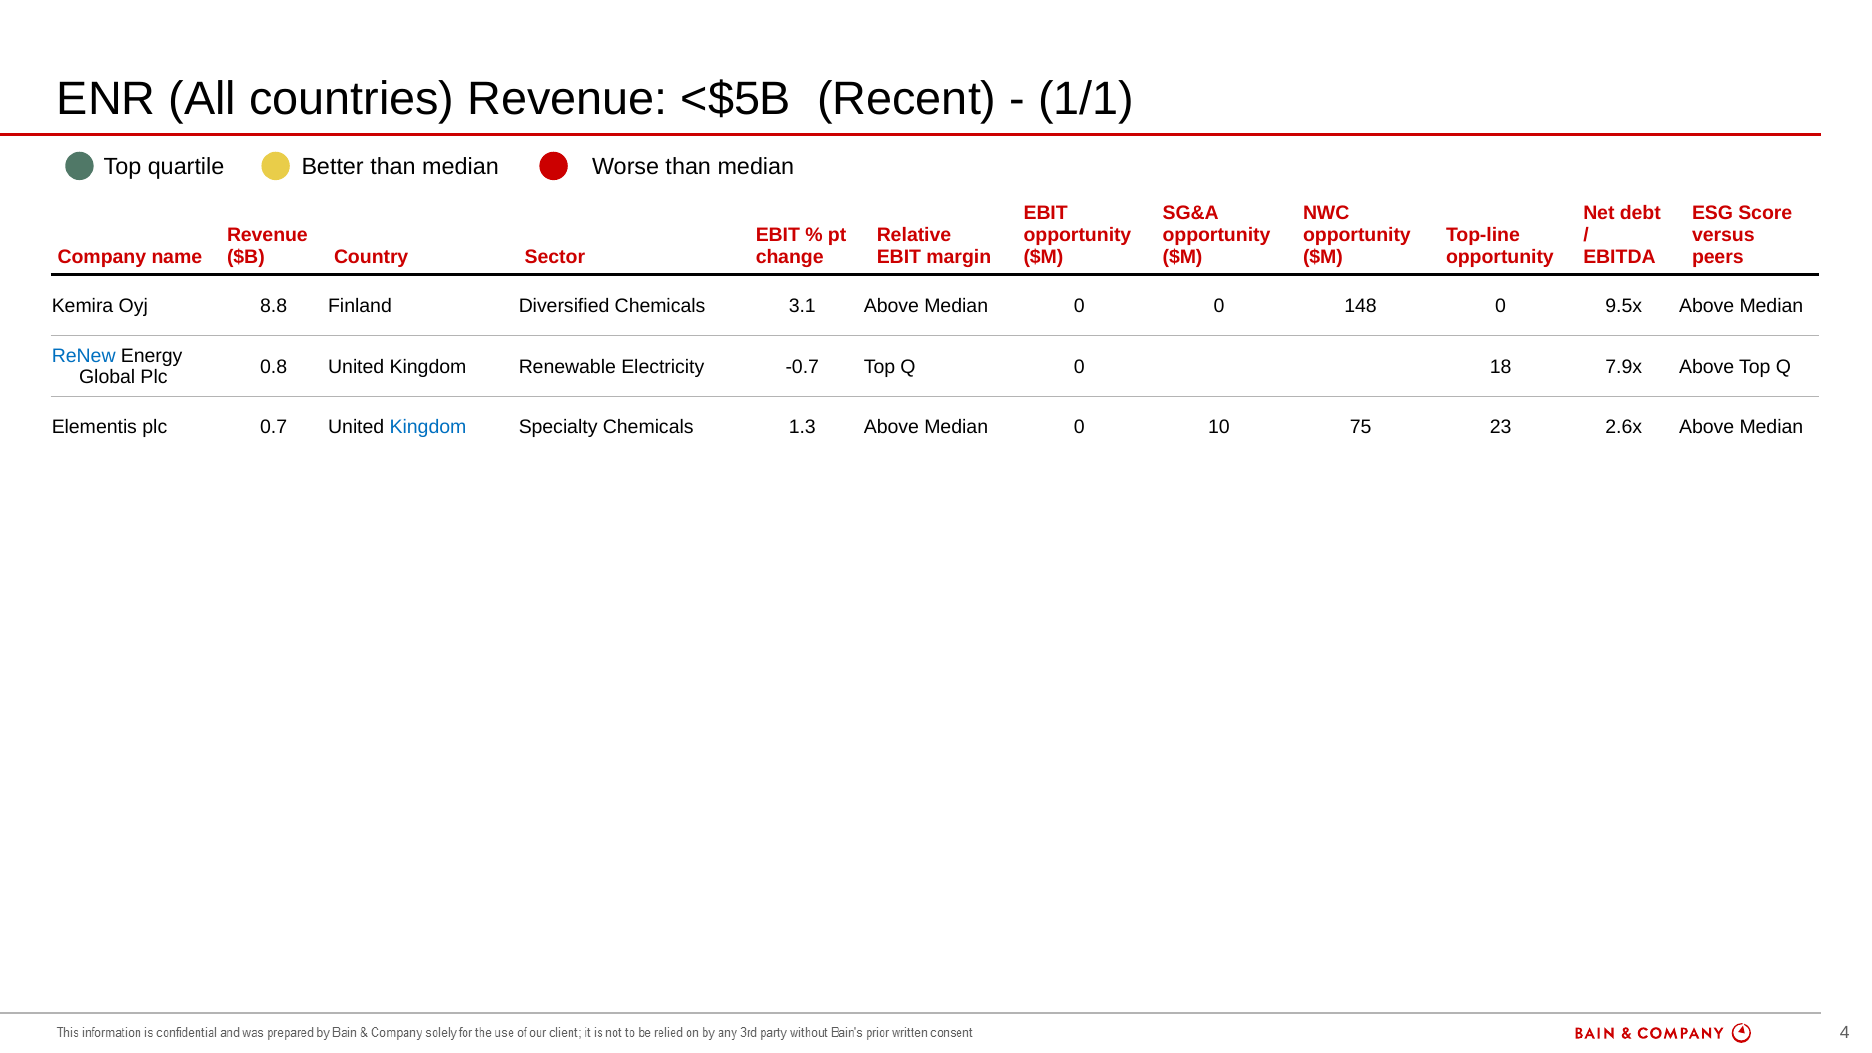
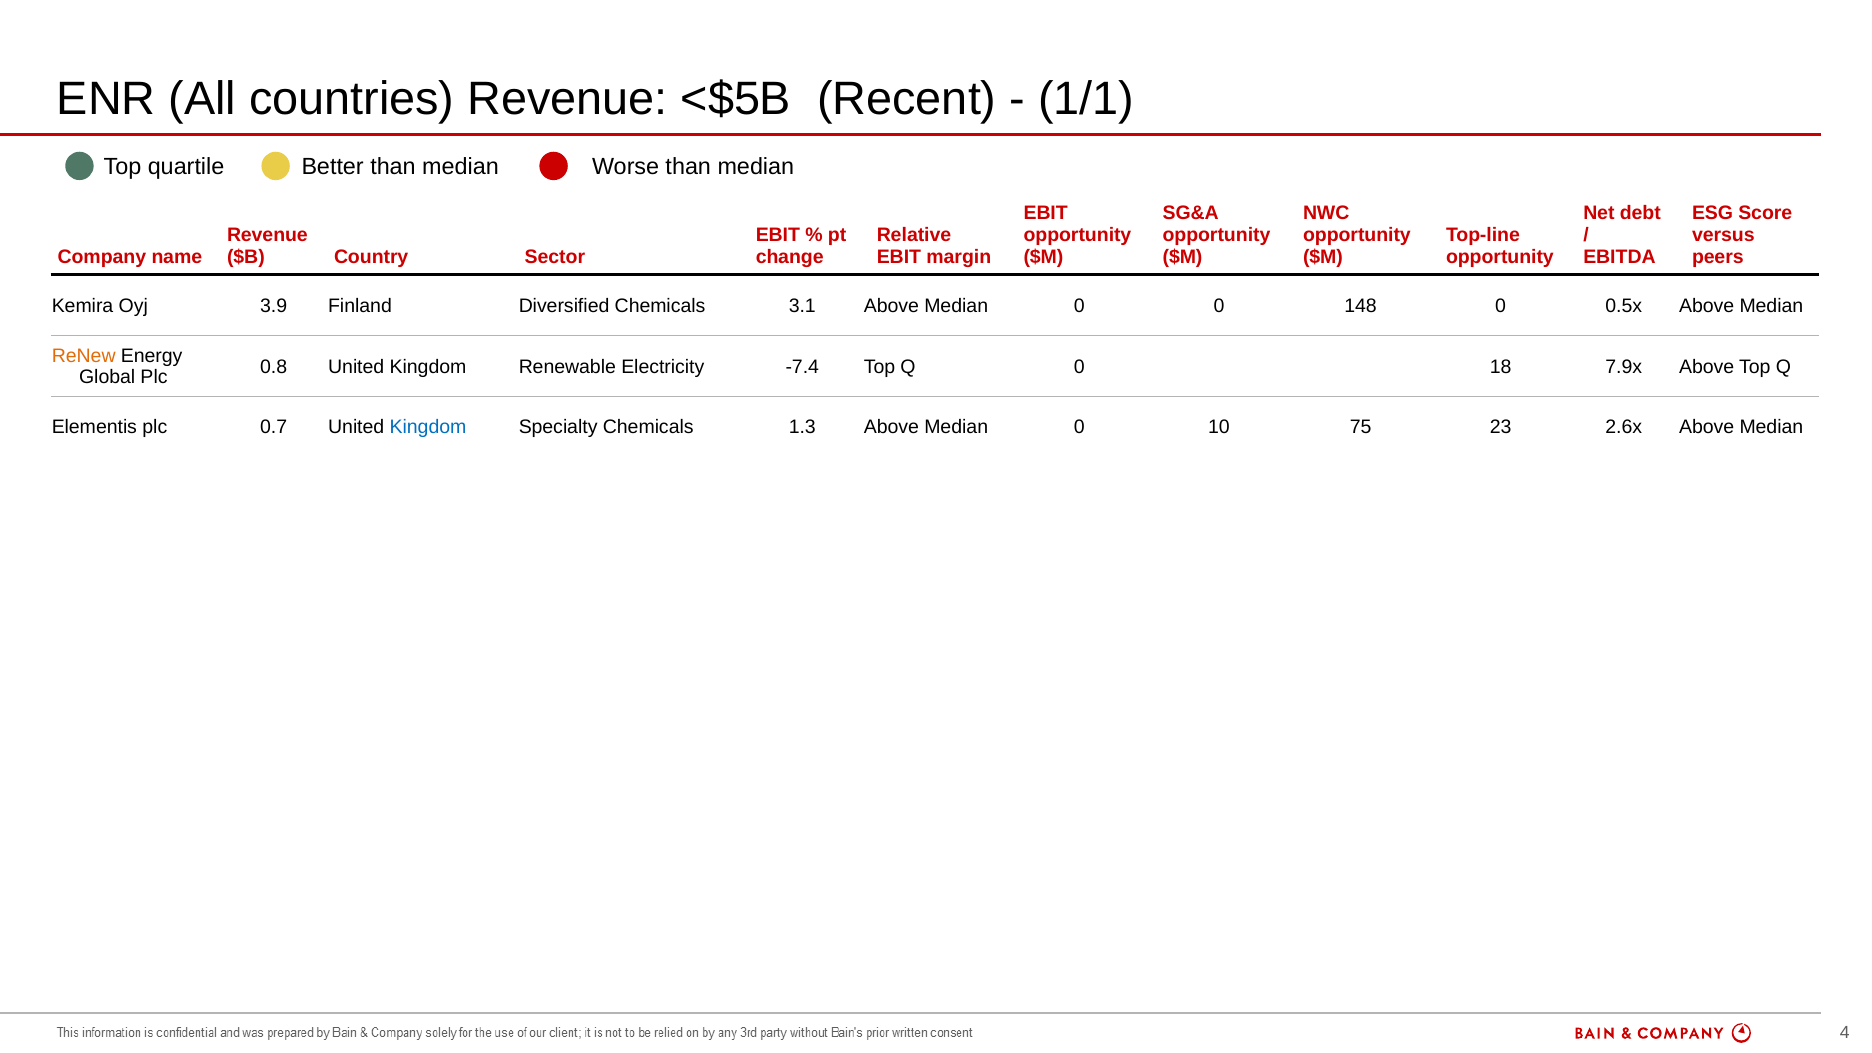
8.8: 8.8 -> 3.9 (274, 306)
9.5x: 9.5x -> 0.5x (1624, 306)
ReNew colour: blue -> orange (84, 356)
-0.7: -0.7 -> -7.4 (802, 367)
